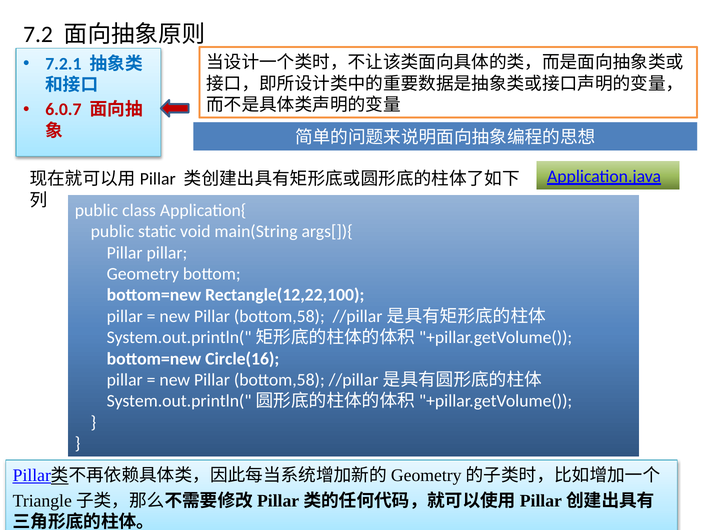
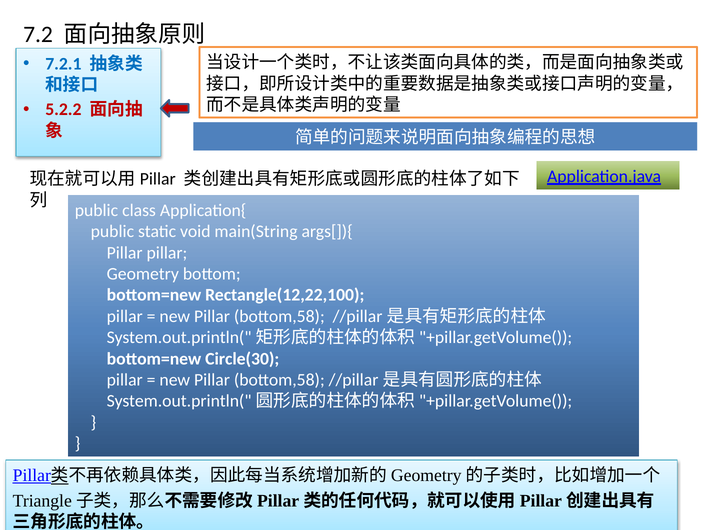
6.0.7: 6.0.7 -> 5.2.2 (63, 110)
Circle(16: Circle(16 -> Circle(30 (242, 359)
